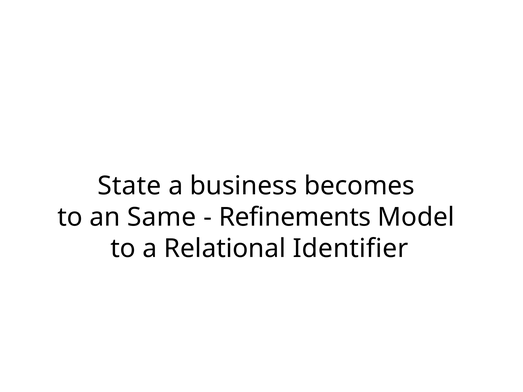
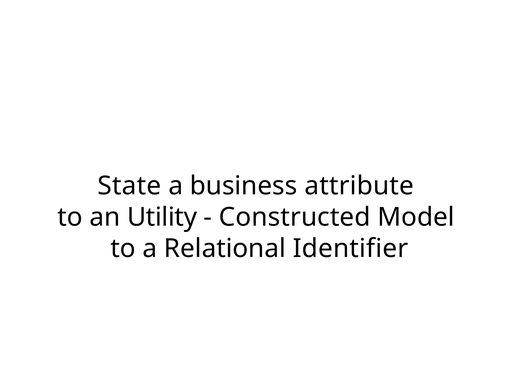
becomes: becomes -> attribute (359, 186)
Same: Same -> Utility (162, 217)
Refinements: Refinements -> Constructed (295, 217)
